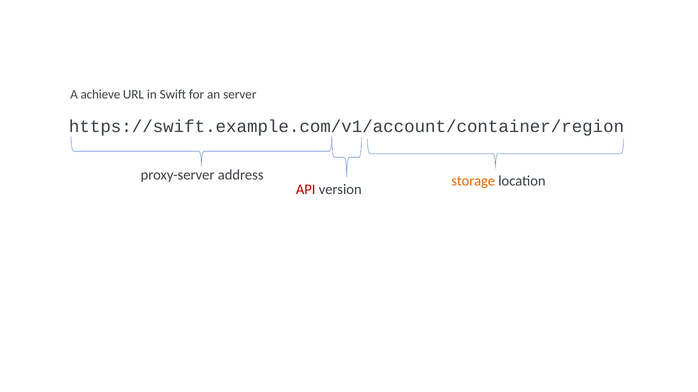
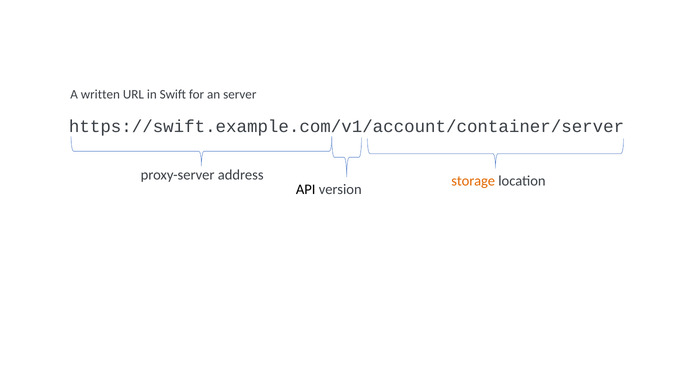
achieve: achieve -> written (100, 95)
https://swift.example.com/v1/account/container/region: https://swift.example.com/v1/account/container/region -> https://swift.example.com/v1/account/container/server (347, 127)
API colour: red -> black (306, 190)
